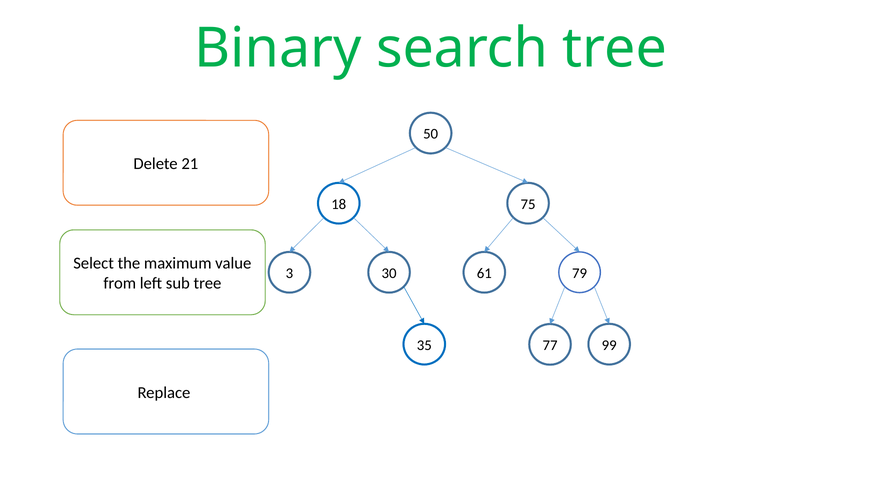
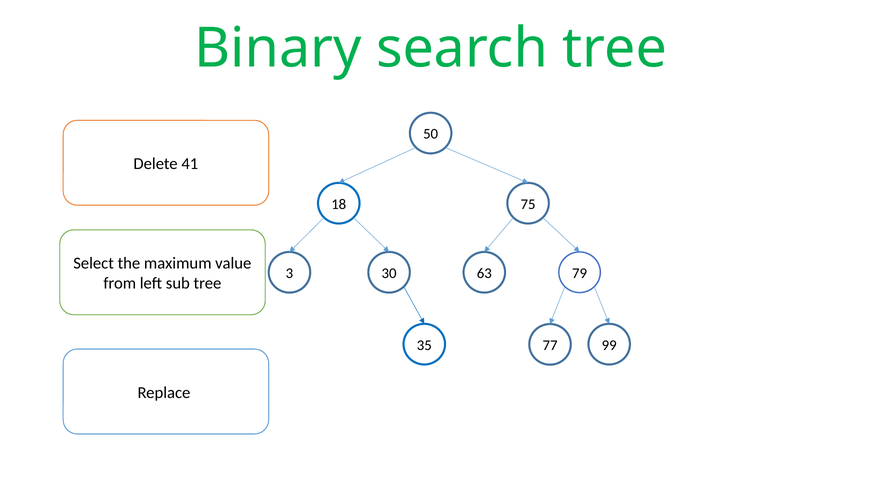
21: 21 -> 41 (190, 164)
61: 61 -> 63 (484, 273)
